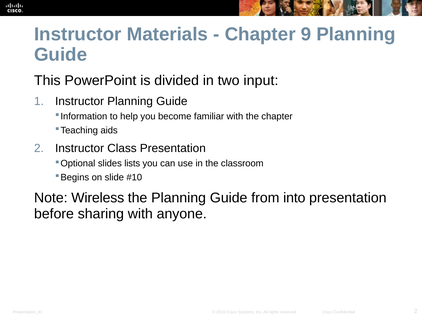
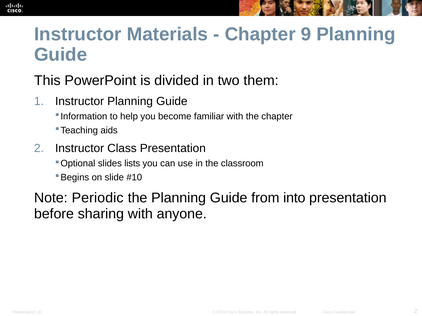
input: input -> them (261, 81)
Wireless: Wireless -> Periodic (98, 198)
